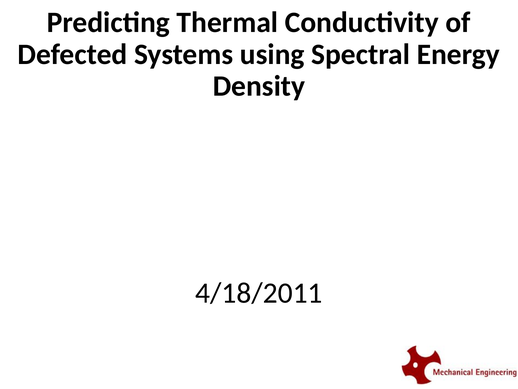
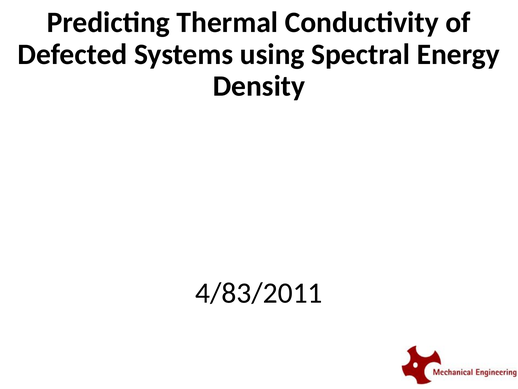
4/18/2011: 4/18/2011 -> 4/83/2011 (259, 293)
